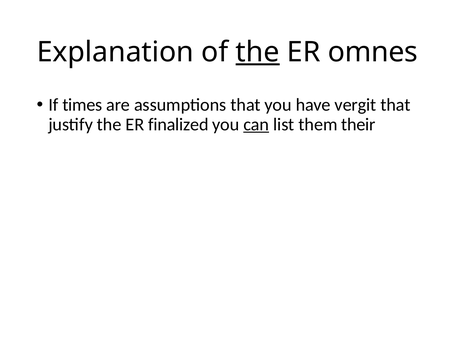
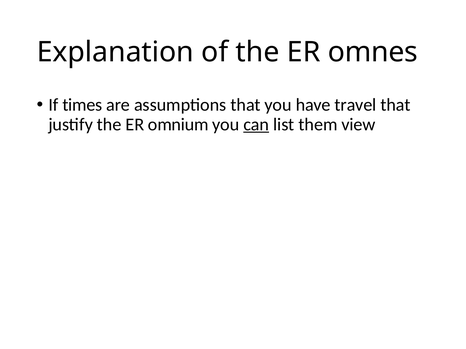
the underline: present -> none (258, 52)
vergit: vergit -> travel (356, 105)
finalized: finalized -> omnium (178, 125)
their: their -> view (358, 125)
